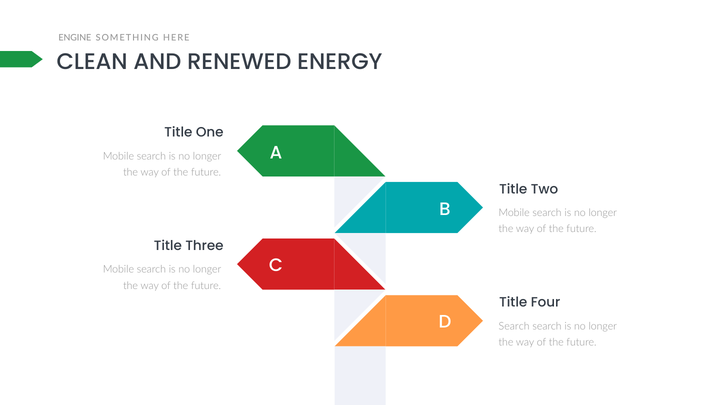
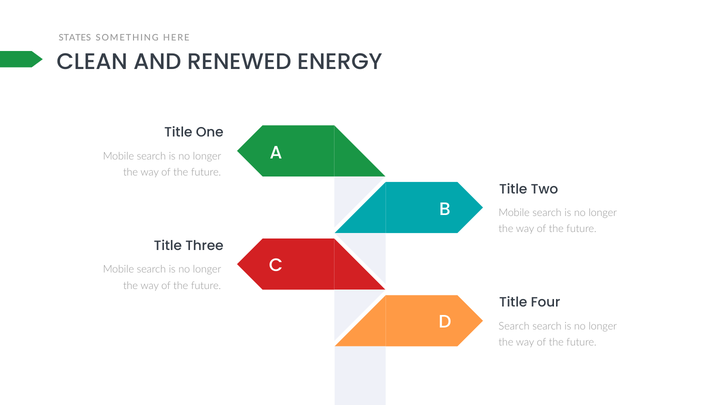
ENGINE: ENGINE -> STATES (75, 38)
